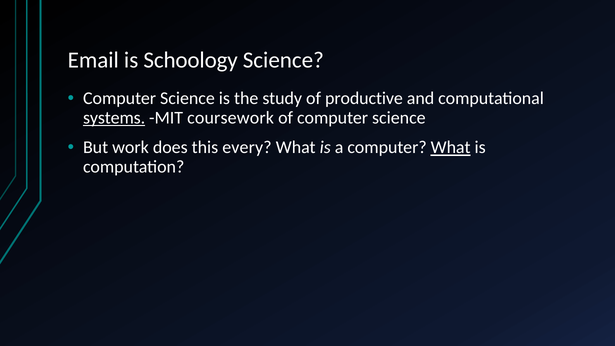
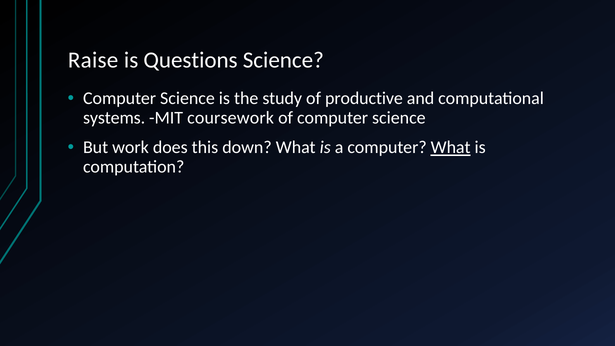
Email: Email -> Raise (93, 60)
Schoology: Schoology -> Questions (191, 60)
systems underline: present -> none (114, 118)
every: every -> down (247, 148)
